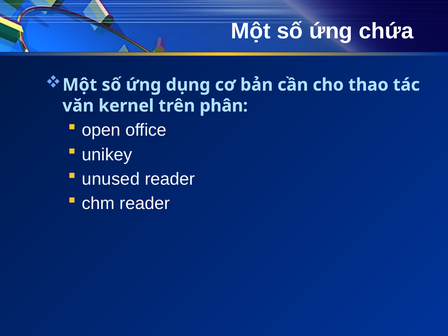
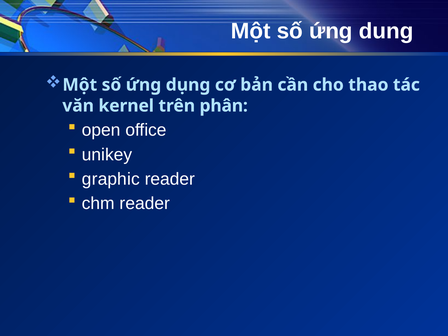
chứa: chứa -> dung (386, 31)
unused: unused -> graphic (111, 179)
